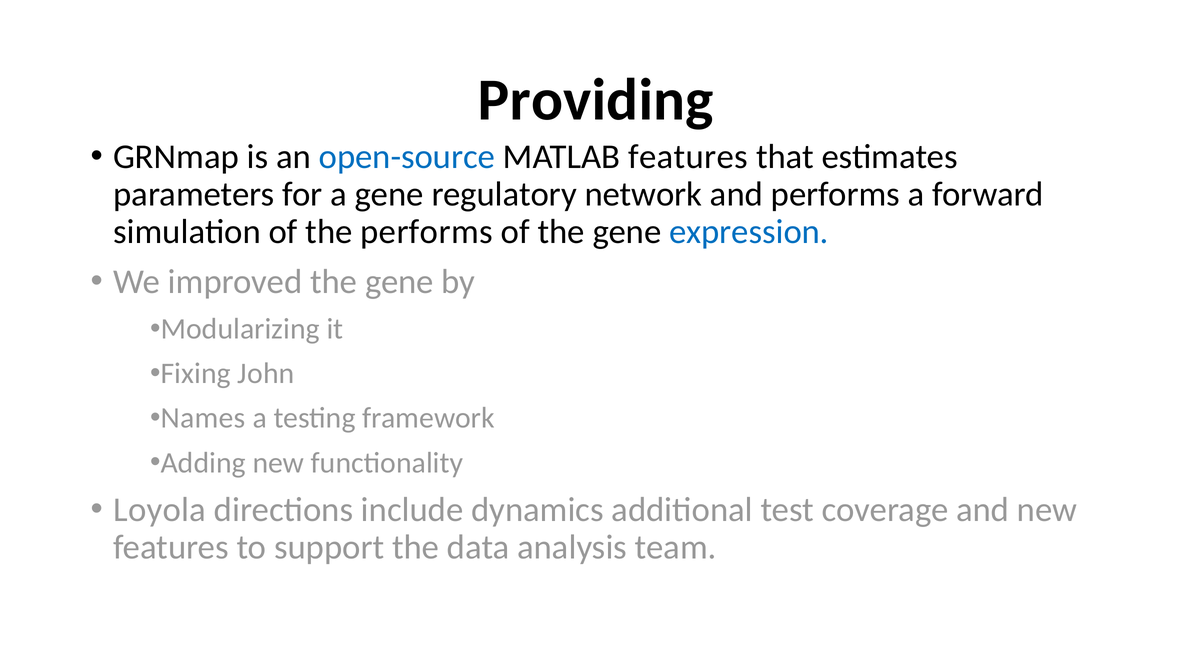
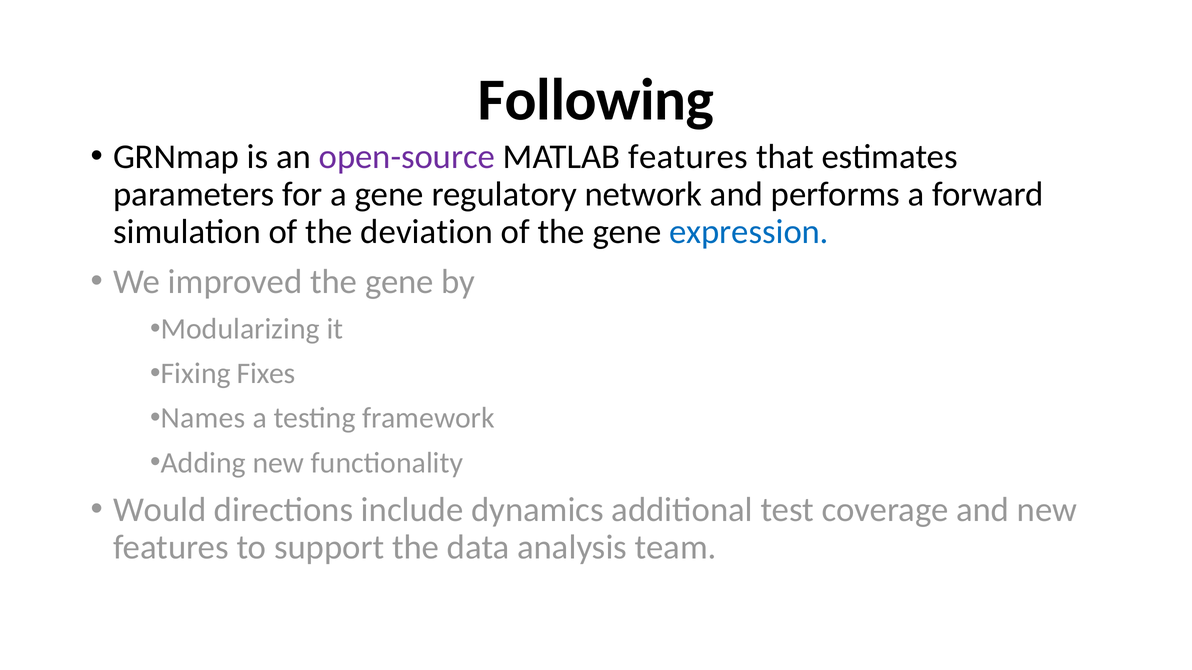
Providing: Providing -> Following (596, 100)
open-source colour: blue -> purple (407, 157)
the performs: performs -> deviation (427, 232)
John: John -> Fixes (266, 374)
Loyola: Loyola -> Would (160, 510)
